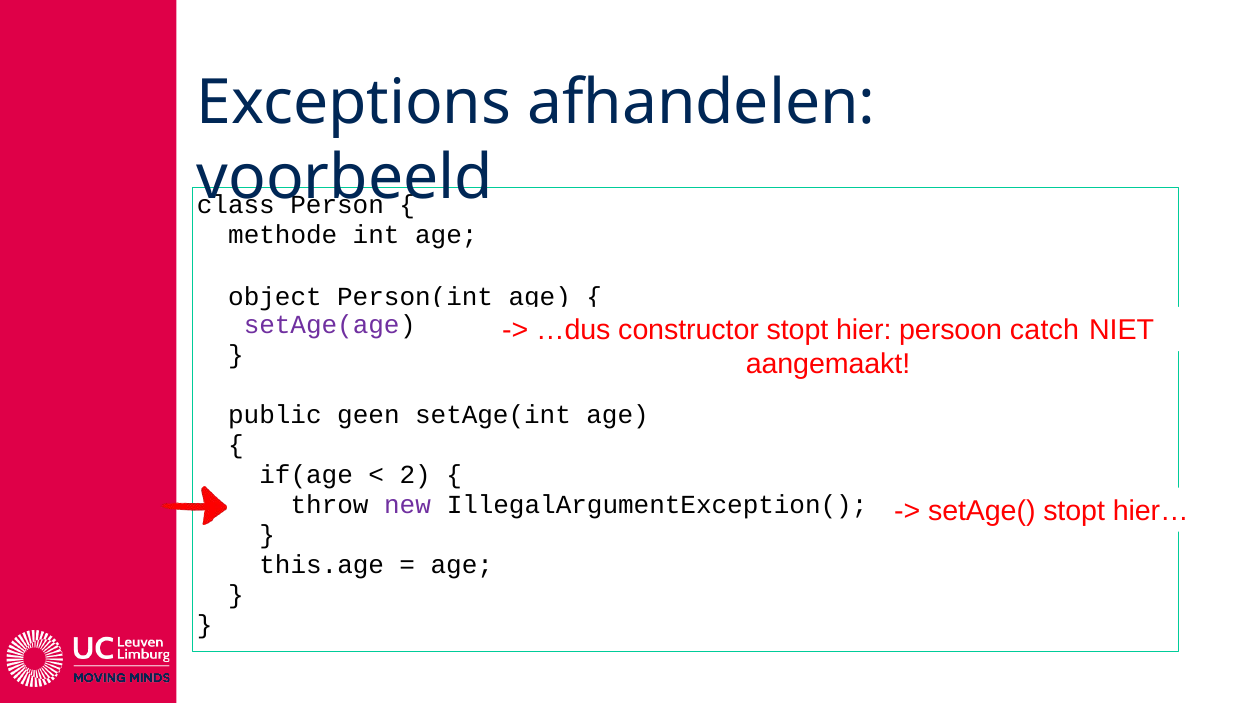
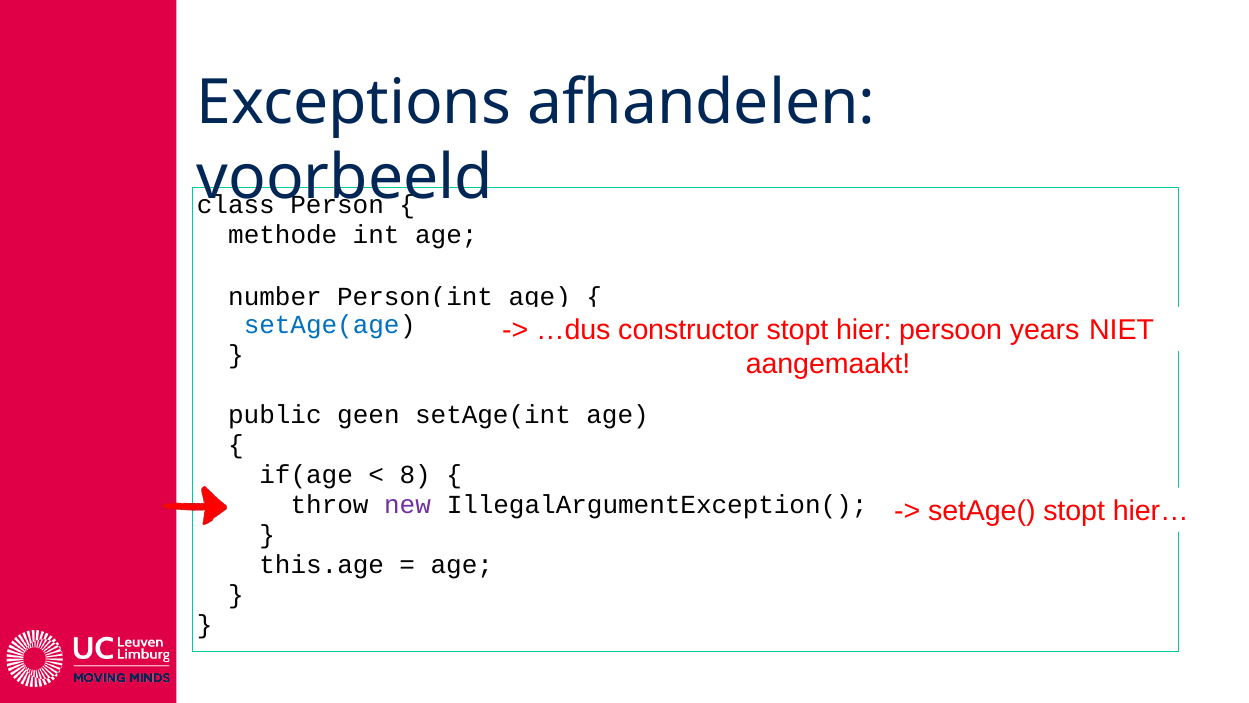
object: object -> number (275, 297)
setAge(age colour: purple -> blue (322, 324)
catch: catch -> years (1045, 330)
2: 2 -> 8 (415, 474)
